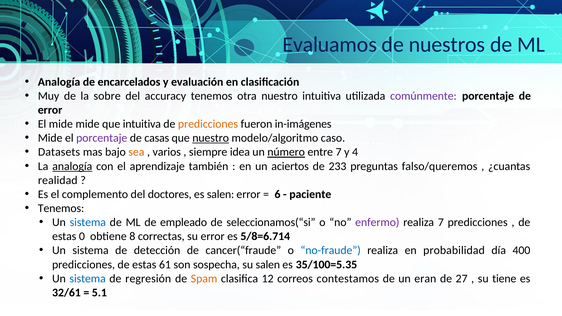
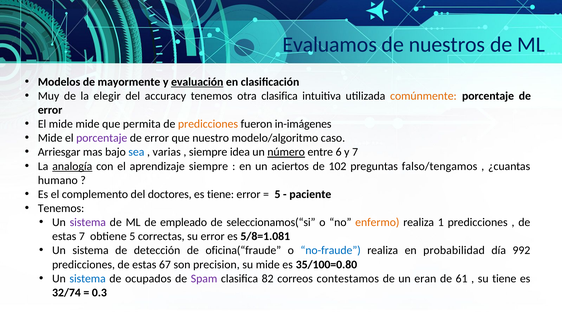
Analogía: Analogía -> Modelos (59, 82)
encarcelados: encarcelados -> mayormente (129, 82)
evaluación underline: none -> present (197, 82)
sobre: sobre -> elegir (107, 96)
otra nuestro: nuestro -> clasifica (280, 96)
comúnmente colour: purple -> orange (423, 96)
que intuitiva: intuitiva -> permita (142, 124)
casas: casas -> error (157, 138)
nuestro underline: present -> none (211, 138)
Datasets: Datasets -> Arriesgar (59, 152)
sea colour: orange -> blue (136, 152)
varios: varios -> varias (167, 152)
entre 7: 7 -> 6 (339, 152)
y 4: 4 -> 7 (355, 152)
aprendizaje también: también -> siempre (208, 166)
233: 233 -> 102 (337, 166)
falso/queremos: falso/queremos -> falso/tengamos (440, 166)
realidad: realidad -> humano (58, 180)
es salen: salen -> tiene (221, 194)
6: 6 -> 5 (278, 194)
sistema colour: blue -> purple (88, 222)
enfermo colour: purple -> orange (377, 222)
realiza 7: 7 -> 1 (441, 222)
estas 0: 0 -> 7 (82, 236)
obtiene 8: 8 -> 5 (132, 236)
5/8=6.714: 5/8=6.714 -> 5/8=1.081 (265, 236)
cancer(“fraude: cancer(“fraude -> oficina(“fraude (243, 251)
400: 400 -> 992 (521, 251)
61: 61 -> 67 (165, 265)
sospecha: sospecha -> precision (216, 265)
su salen: salen -> mide (268, 265)
35/100=5.35: 35/100=5.35 -> 35/100=0.80 (326, 265)
regresión: regresión -> ocupados (148, 279)
Spam colour: orange -> purple (204, 279)
12: 12 -> 82 (268, 279)
27: 27 -> 61 (462, 279)
32/61: 32/61 -> 32/74 (66, 293)
5.1: 5.1 -> 0.3 (99, 293)
